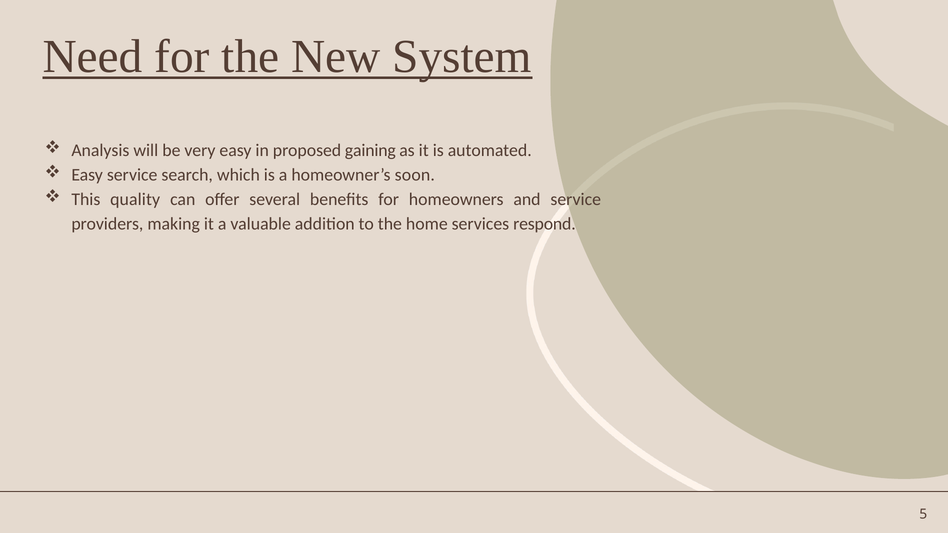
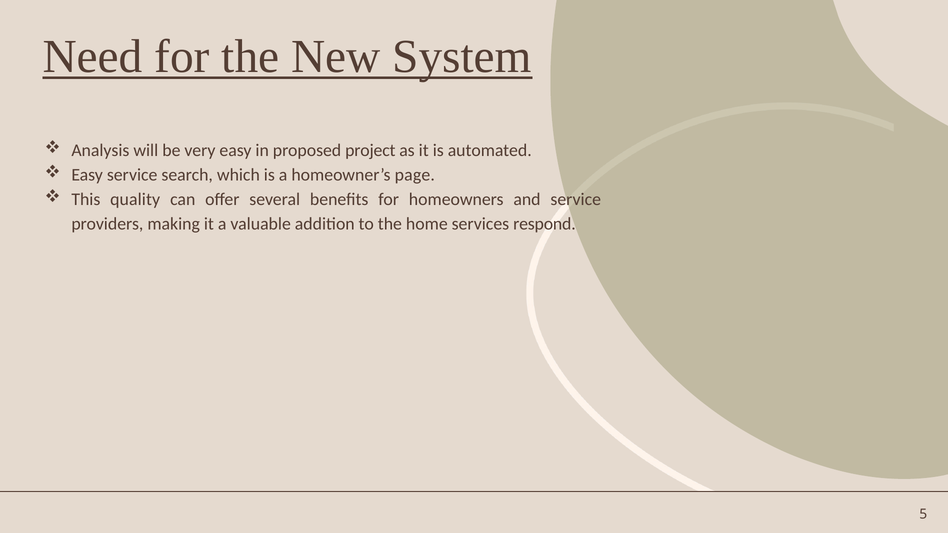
gaining: gaining -> project (370, 151)
soon: soon -> page (415, 175)
